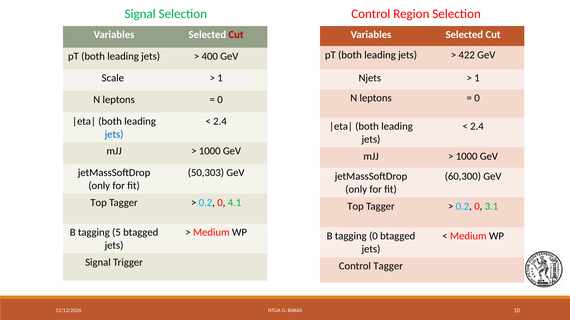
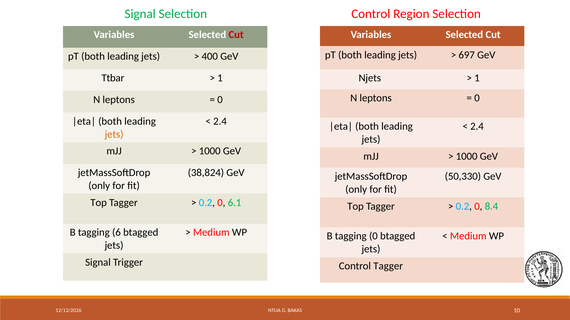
422: 422 -> 697 (467, 55)
Scale: Scale -> Ttbar (113, 78)
jets colour: blue -> orange (114, 134)
50,303: 50,303 -> 38,824 (206, 173)
60,300: 60,300 -> 50,330 (463, 177)
4.1: 4.1 -> 6.1 (235, 203)
3.1: 3.1 -> 8.4 (491, 207)
5: 5 -> 6 (116, 233)
